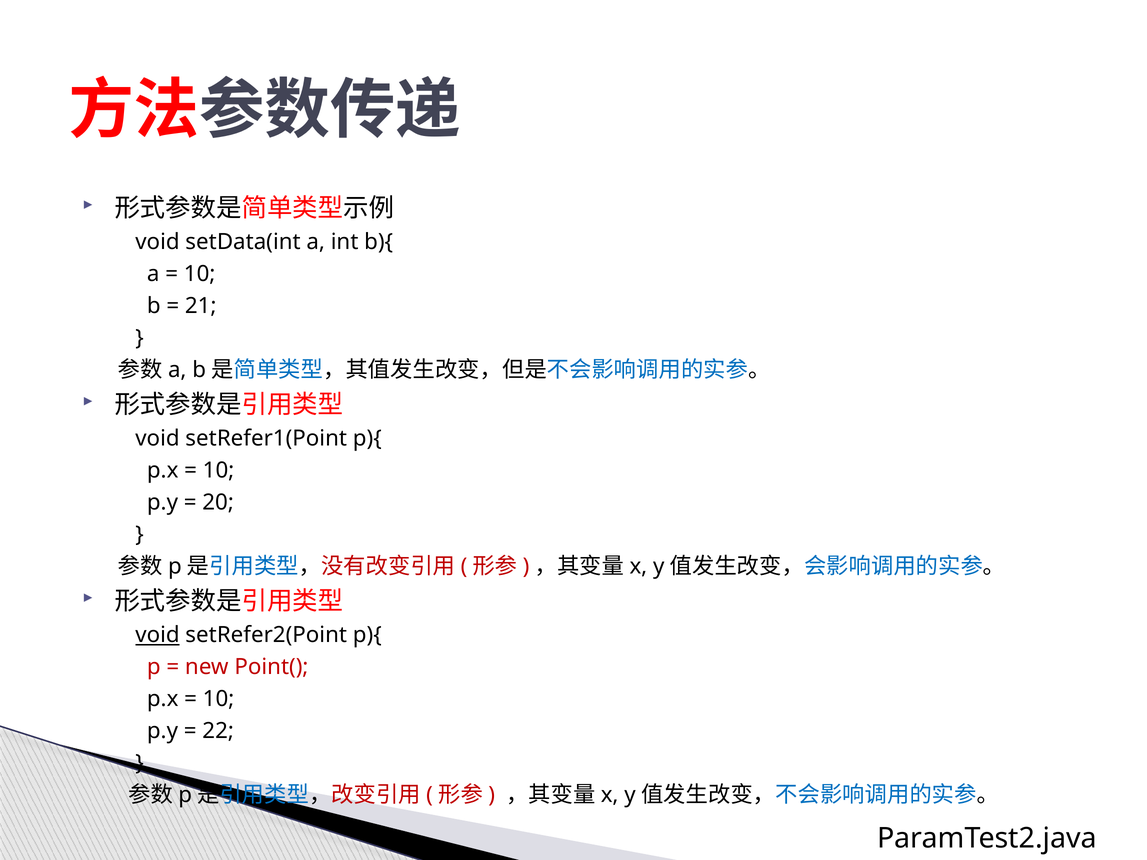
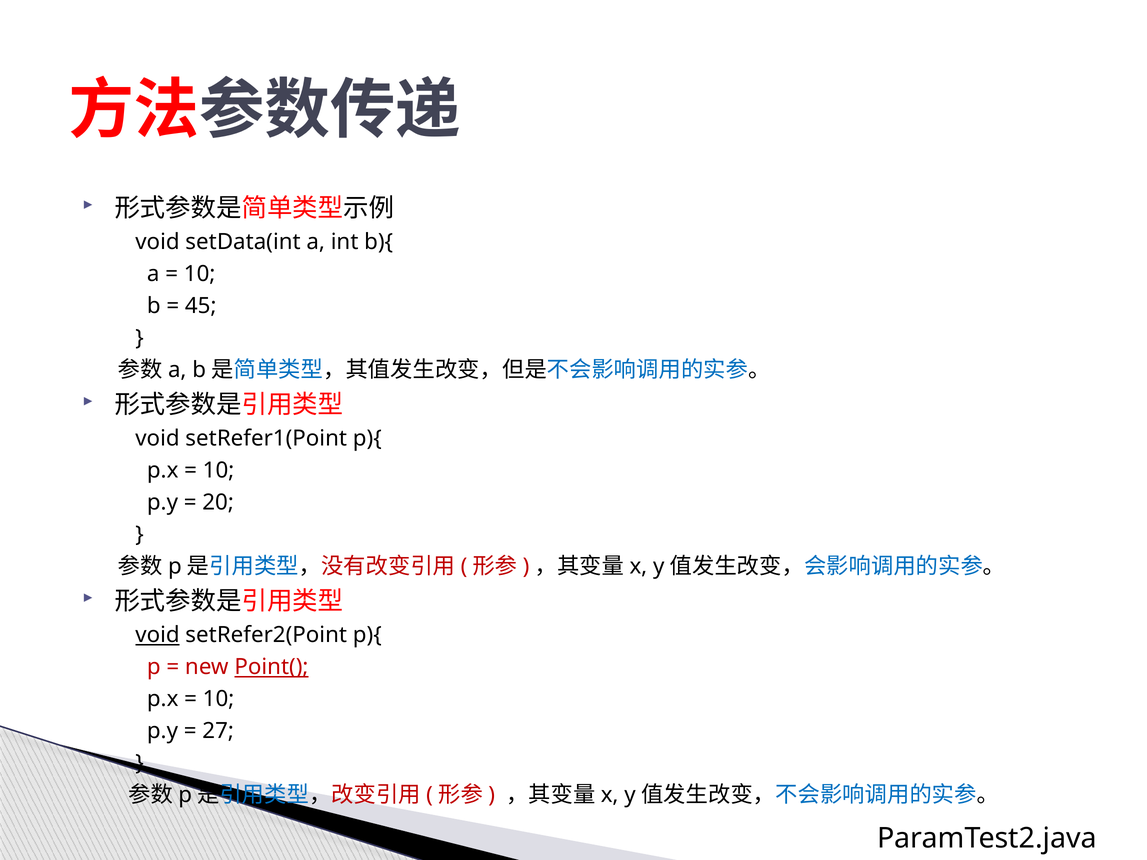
21: 21 -> 45 (201, 306)
Point( underline: none -> present (271, 667)
22: 22 -> 27 (218, 731)
